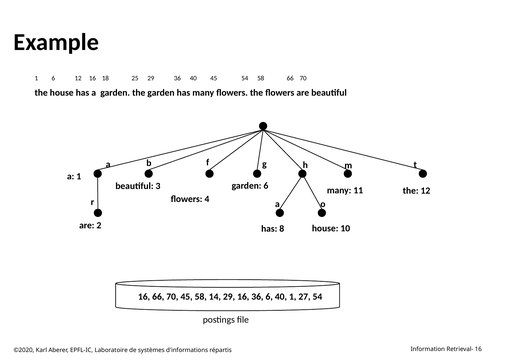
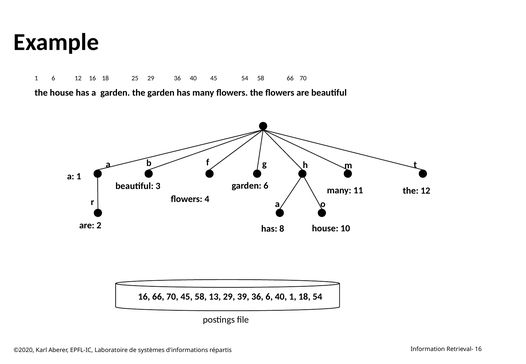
14: 14 -> 13 (215, 297)
29 16: 16 -> 39 (243, 297)
1 27: 27 -> 18 (304, 297)
